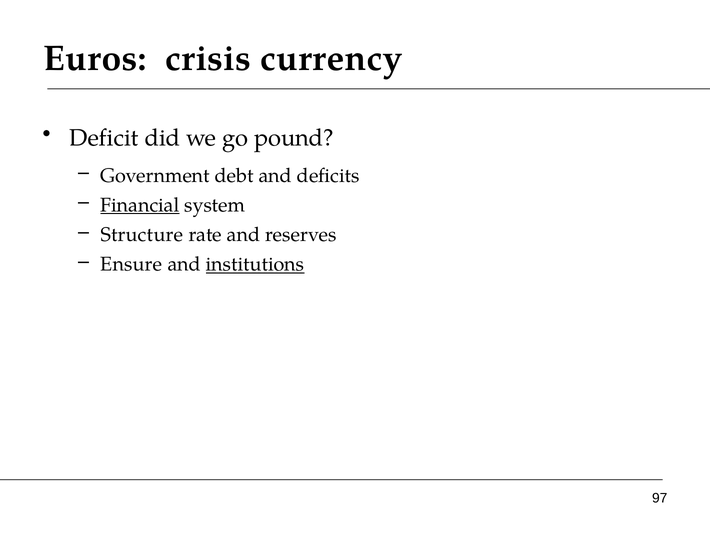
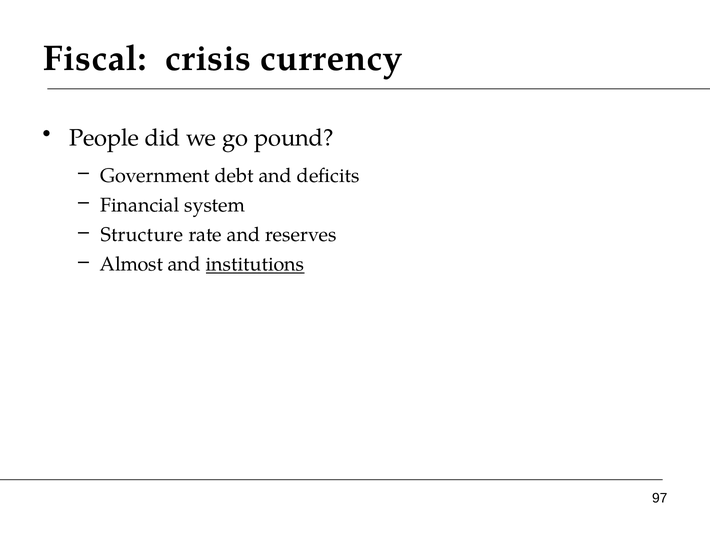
Euros: Euros -> Fiscal (95, 59)
Deficit: Deficit -> People (104, 138)
Financial underline: present -> none (140, 205)
Ensure: Ensure -> Almost (132, 264)
